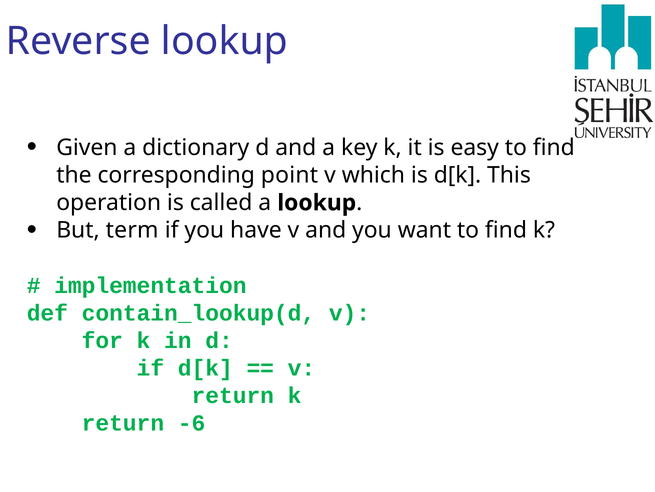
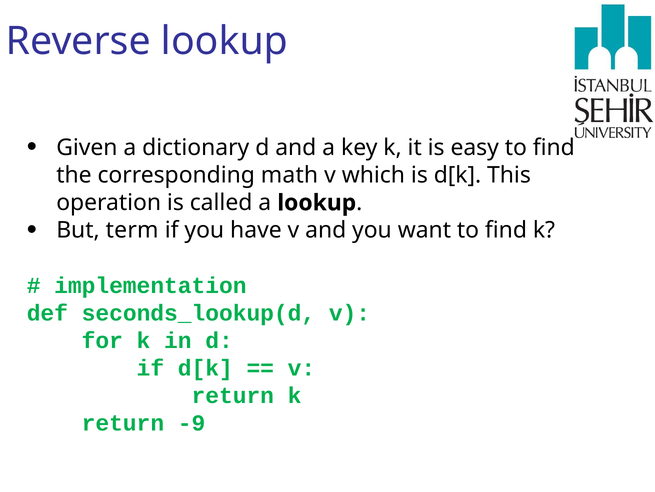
point: point -> math (290, 175)
contain_lookup(d: contain_lookup(d -> seconds_lookup(d (198, 313)
-6: -6 -> -9 (192, 423)
